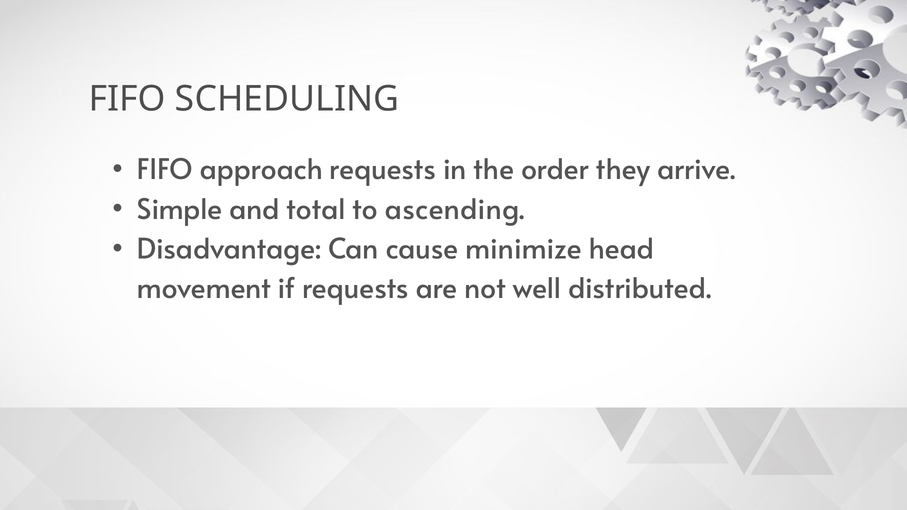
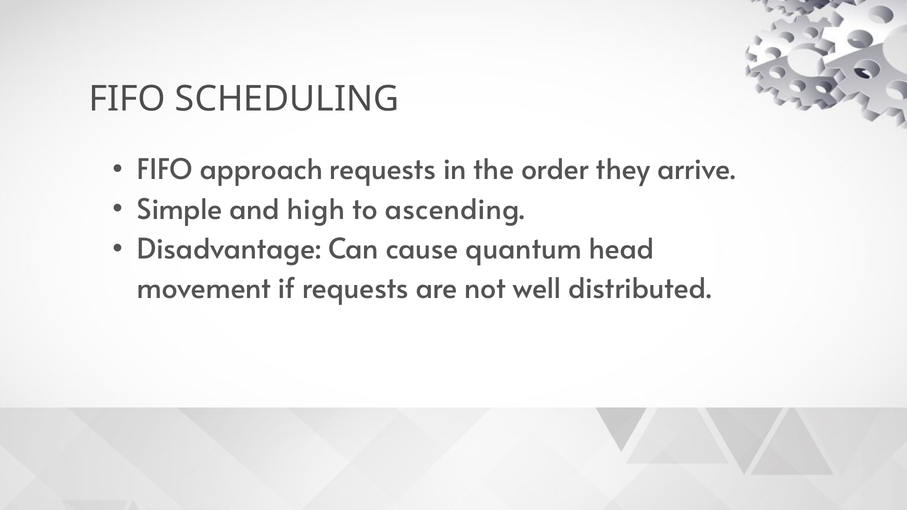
total: total -> high (316, 210)
minimize: minimize -> quantum (524, 249)
